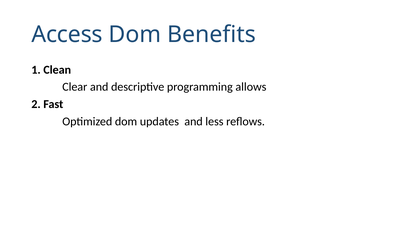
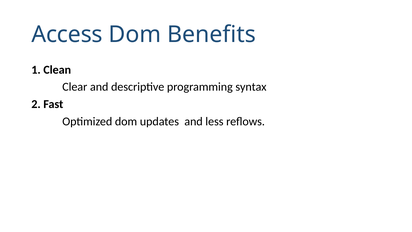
allows: allows -> syntax (251, 87)
